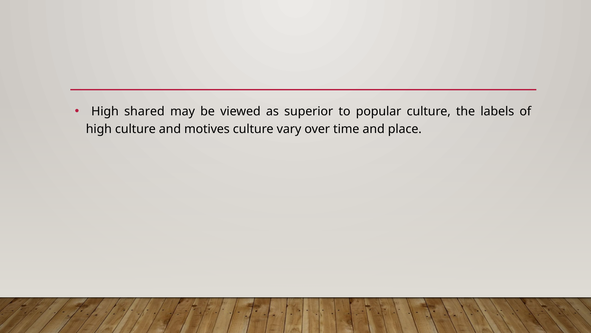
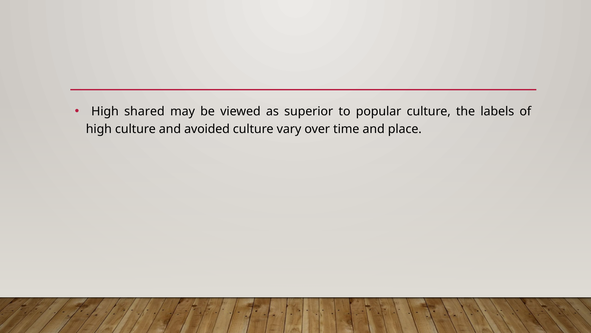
motives: motives -> avoided (207, 129)
